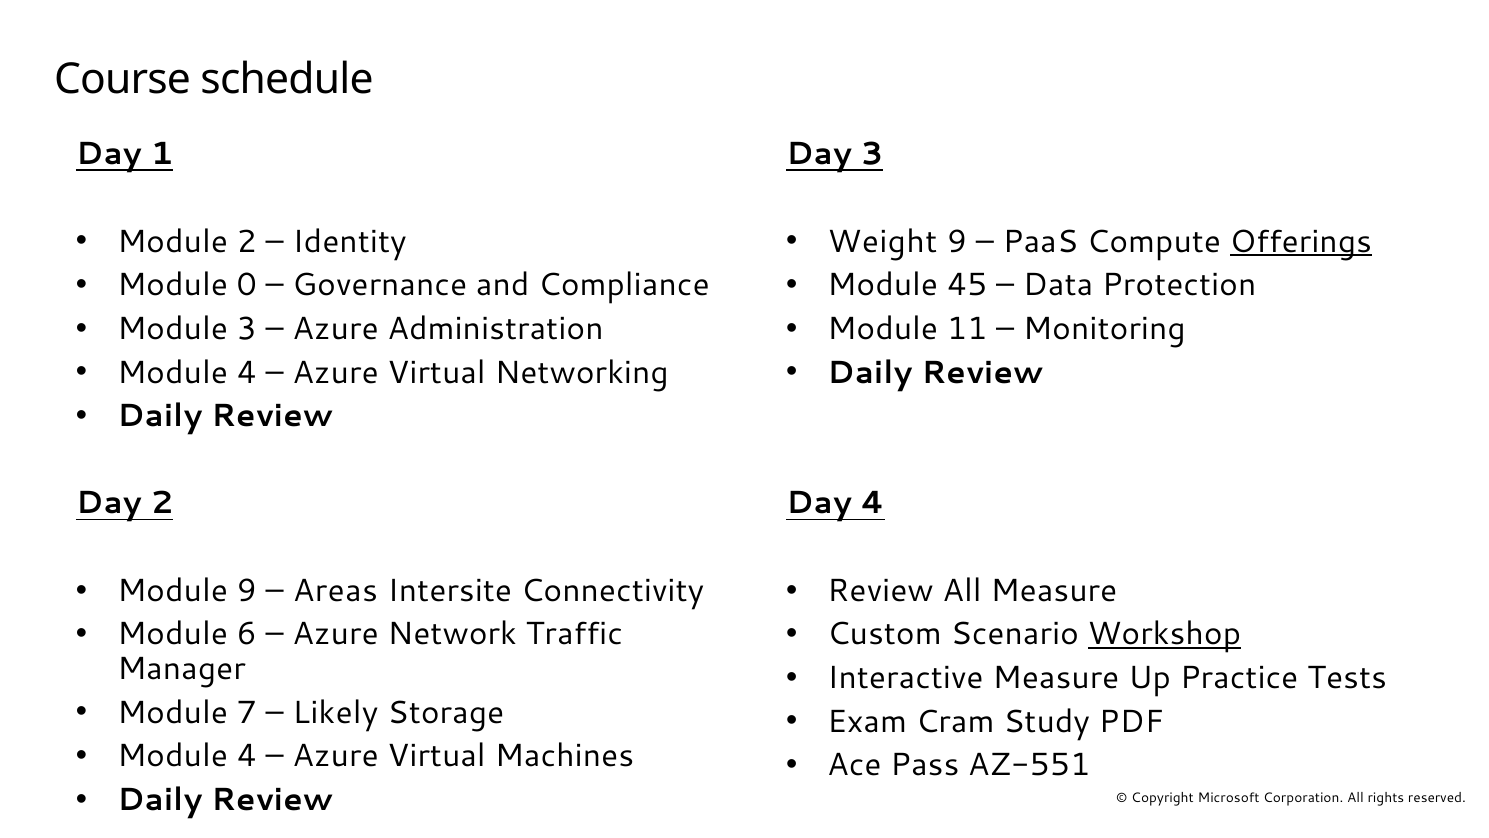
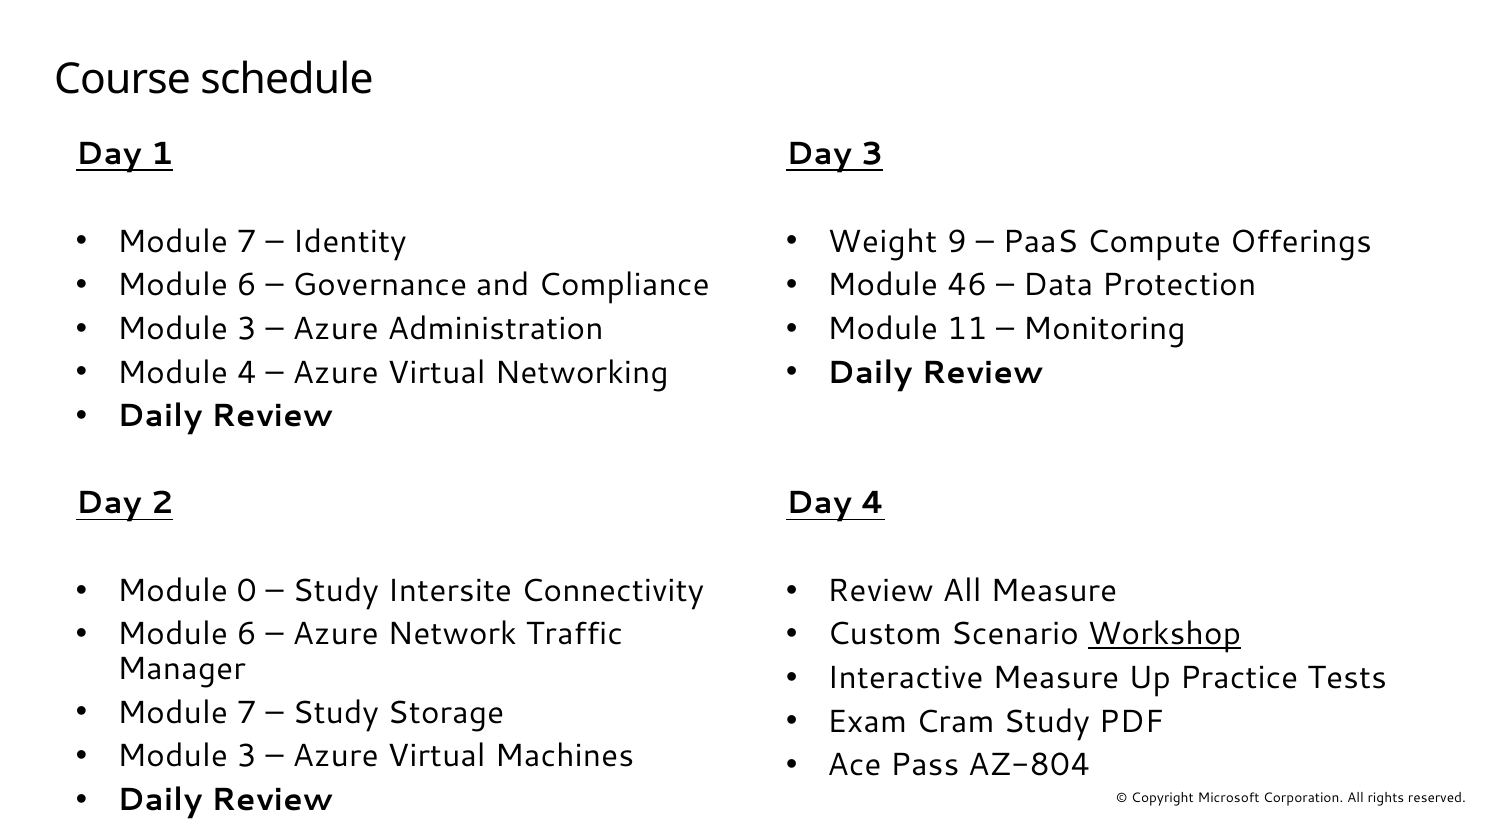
2: 2 -> 7 (247, 241)
Offerings underline: present -> none (1301, 241)
0: 0 -> 6 (247, 285)
45: 45 -> 46 (967, 285)
Module 9: 9 -> 0 (247, 590)
Areas: Areas -> Study (336, 590)
Likely: Likely -> Study (336, 712)
4: 4 -> 3 (247, 756)
AZ-551: AZ-551 -> AZ-804 (1029, 765)
